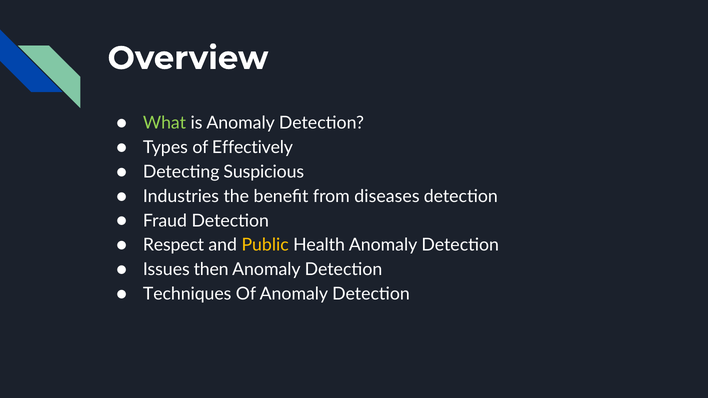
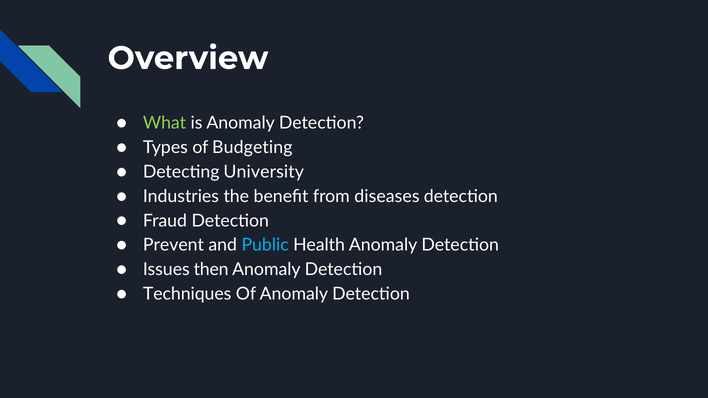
Effectively: Effectively -> Budgeting (252, 148)
Suspicious: Suspicious -> University (264, 172)
Respect: Respect -> Prevent (173, 245)
Public colour: yellow -> light blue (265, 245)
